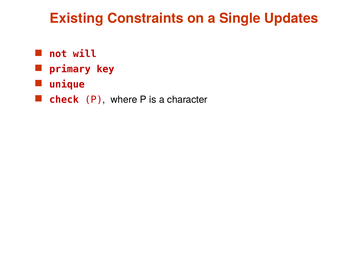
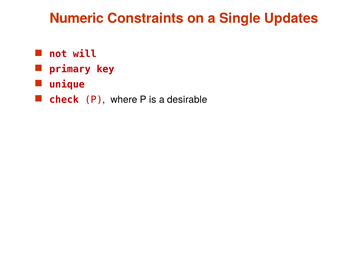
Existing: Existing -> Numeric (77, 18)
character: character -> desirable (187, 99)
